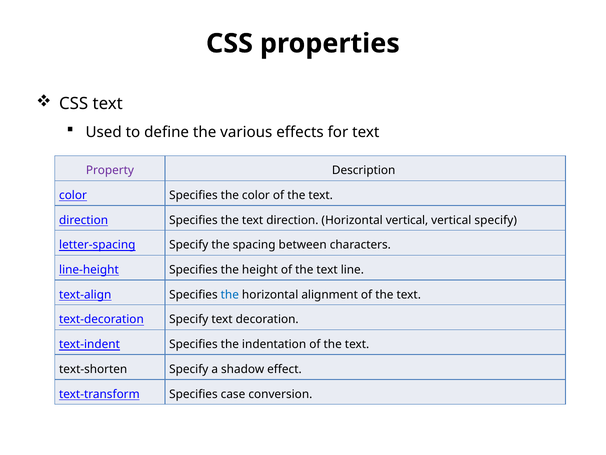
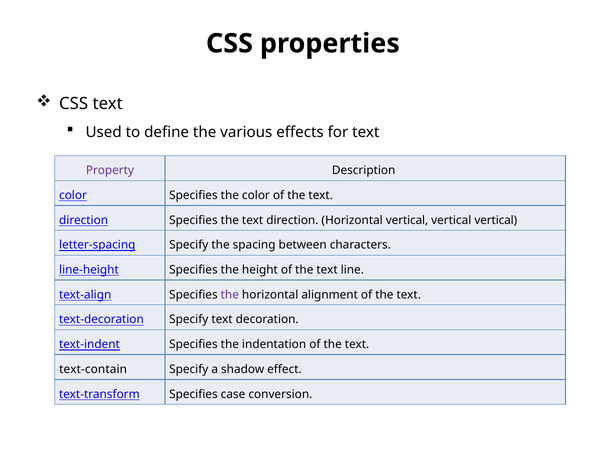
specify: specify -> vertical (496, 220)
the colour: blue -> purple (230, 294)
text-shorten: text-shorten -> text-contain (93, 369)
